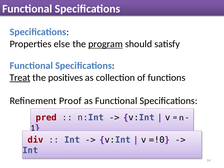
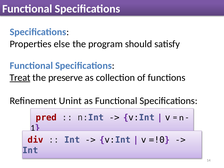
program underline: present -> none (106, 44)
positives: positives -> preserve (66, 78)
Proof: Proof -> Unint (70, 101)
